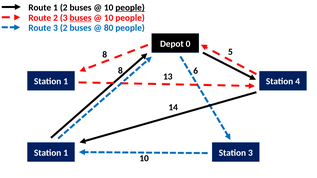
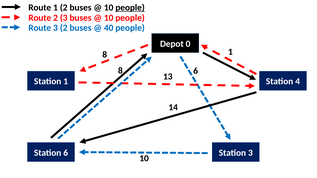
buses underline: present -> none (81, 18)
80: 80 -> 40 (109, 28)
8 5: 5 -> 1 (230, 52)
1: 1 -> 6 (66, 153)
